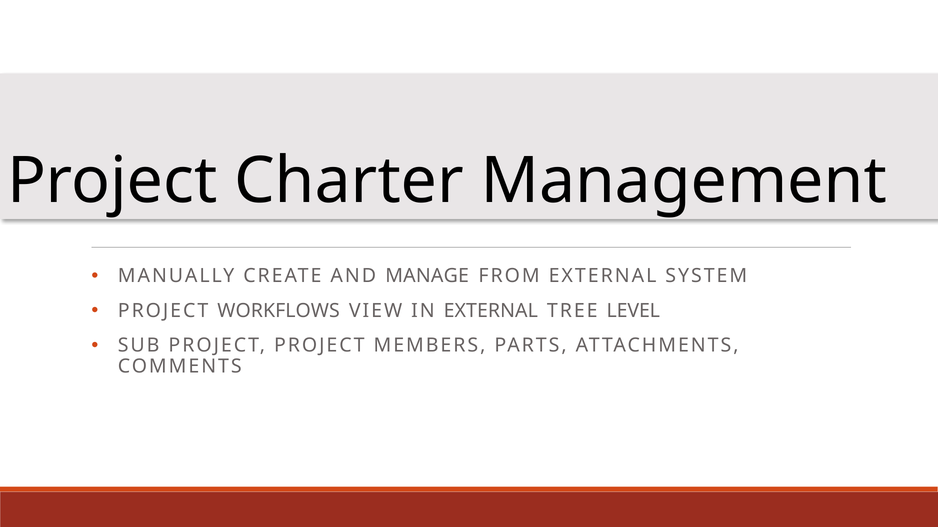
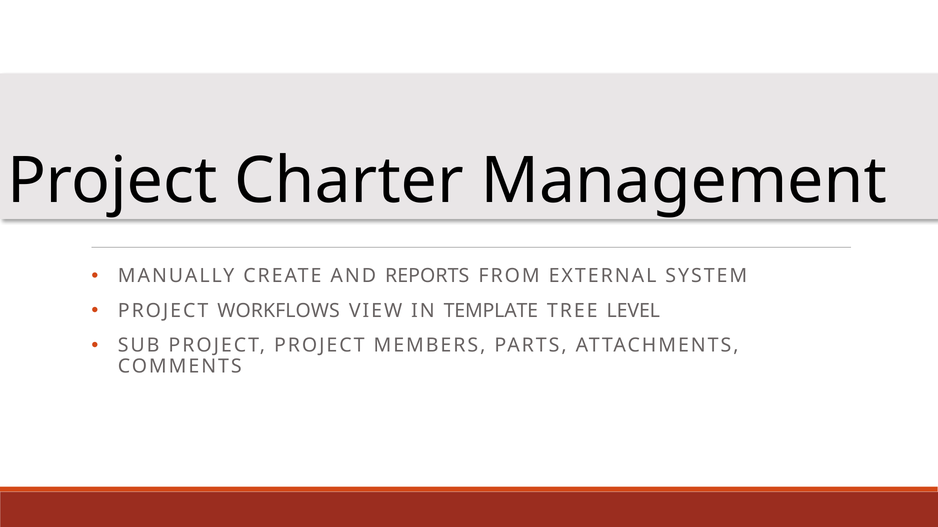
MANAGE: MANAGE -> REPORTS (427, 276)
IN EXTERNAL: EXTERNAL -> TEMPLATE (491, 311)
